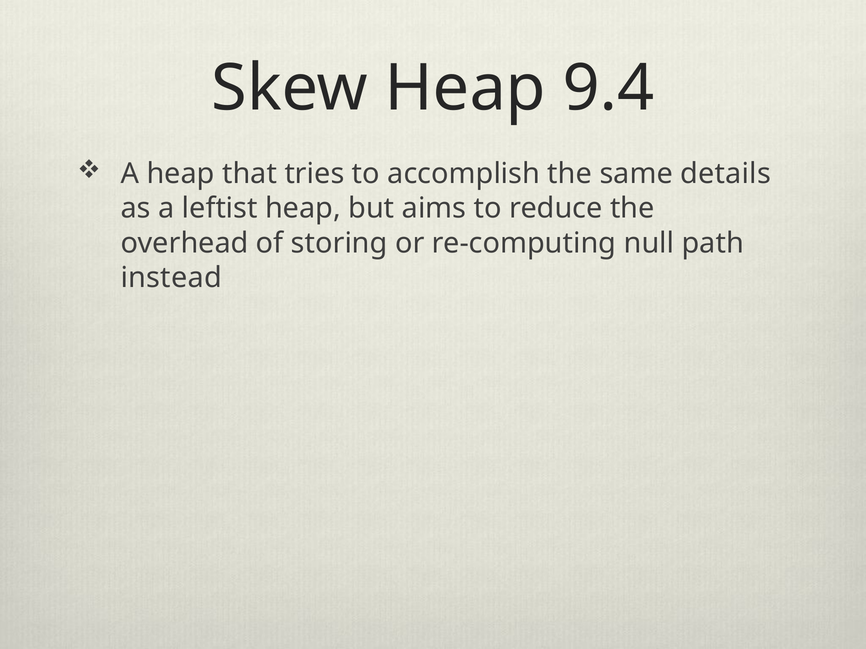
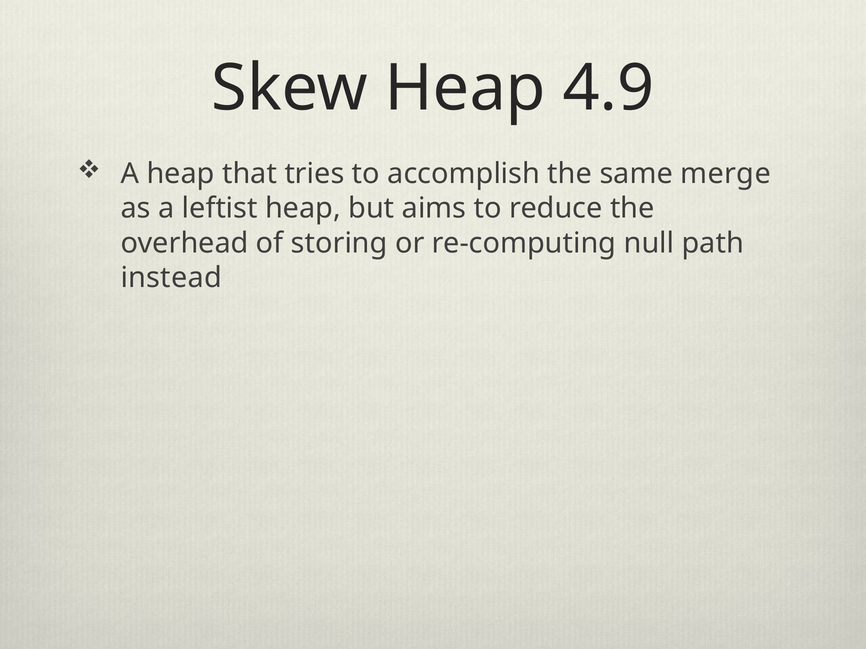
9.4: 9.4 -> 4.9 (609, 88)
details: details -> merge (726, 174)
